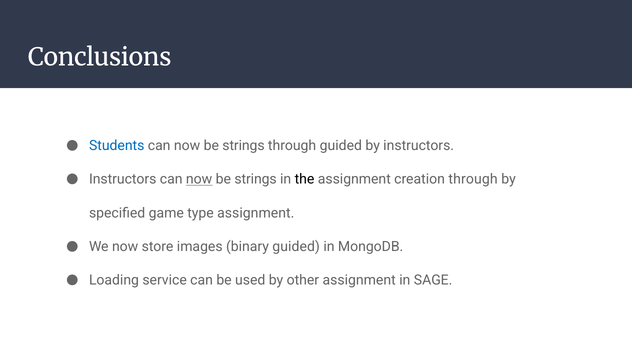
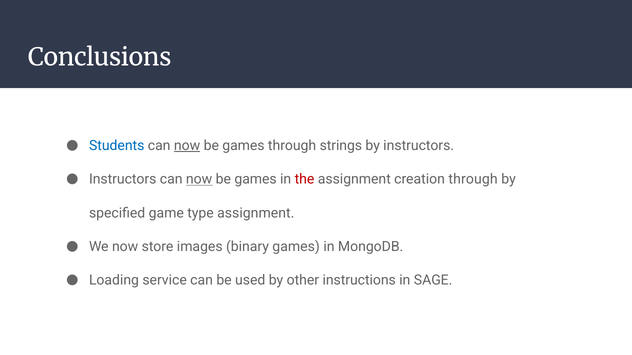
now underline: none -> present (187, 146)
strings: strings -> games (243, 146)
through guided: guided -> strings (341, 146)
strings: strings -> games (256, 180)
the colour: black -> red (305, 180)
binary guided: guided -> games (296, 247)
other assignment: assignment -> instructions (359, 281)
